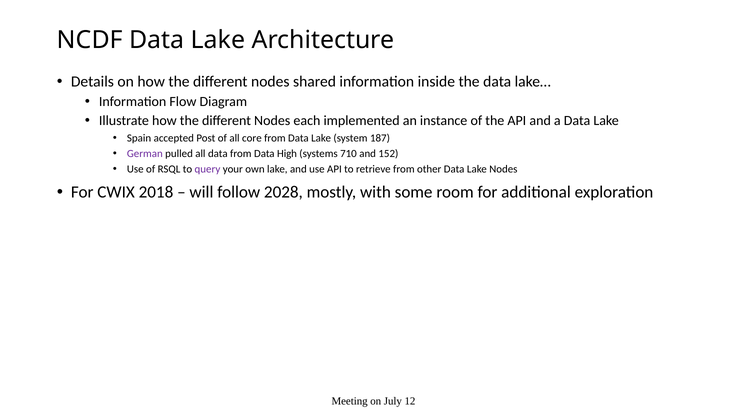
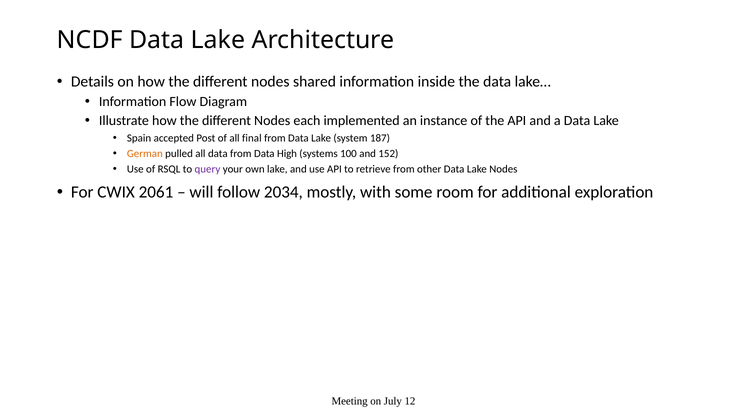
core: core -> final (252, 138)
German colour: purple -> orange (145, 154)
710: 710 -> 100 (348, 154)
2018: 2018 -> 2061 (156, 192)
2028: 2028 -> 2034 (283, 192)
